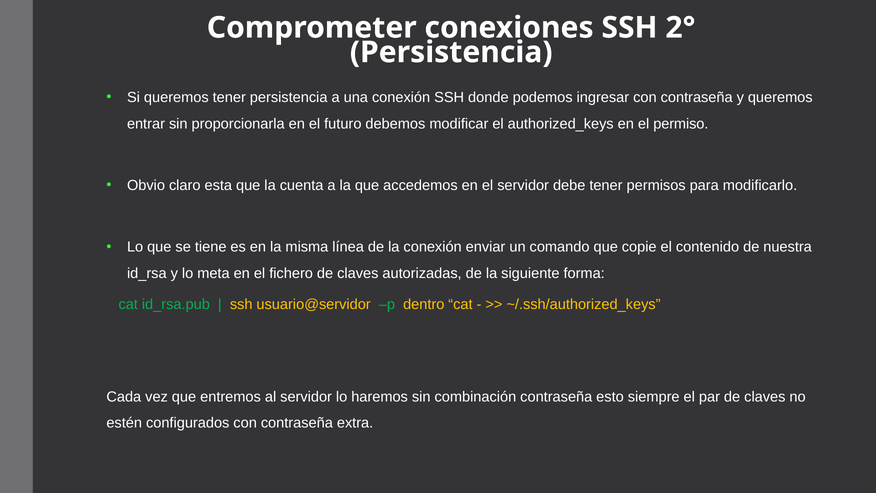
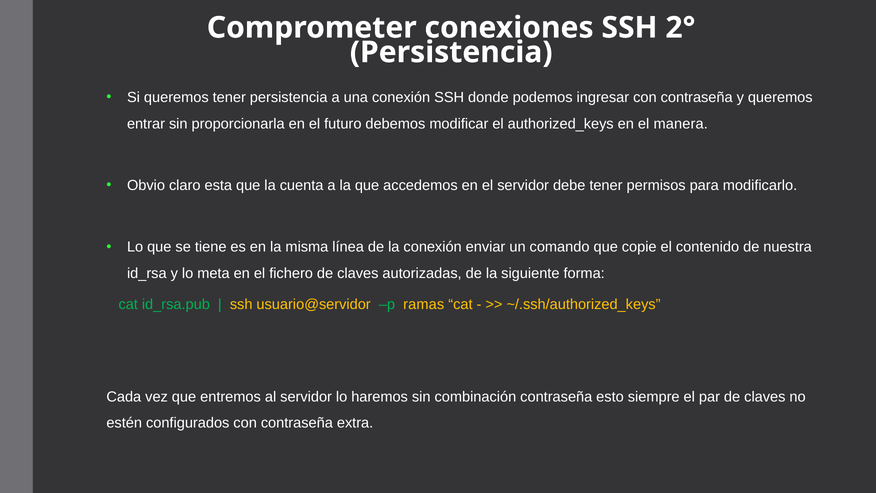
permiso: permiso -> manera (681, 124)
dentro: dentro -> ramas (424, 304)
